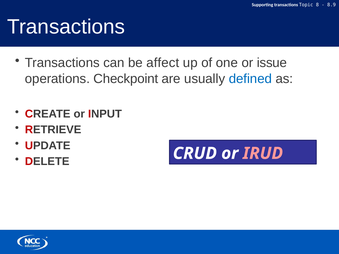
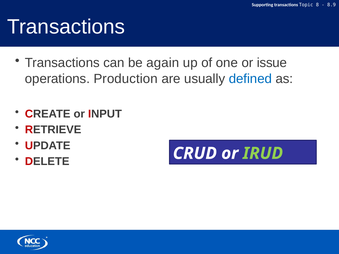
affect: affect -> again (163, 63)
Checkpoint: Checkpoint -> Production (126, 79)
IRUD colour: pink -> light green (263, 153)
